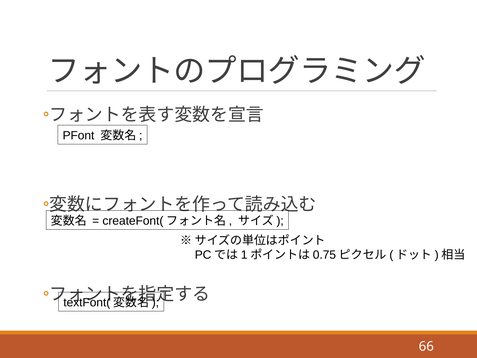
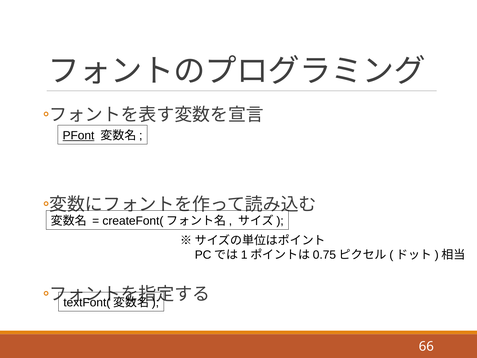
PFont underline: none -> present (78, 135)
